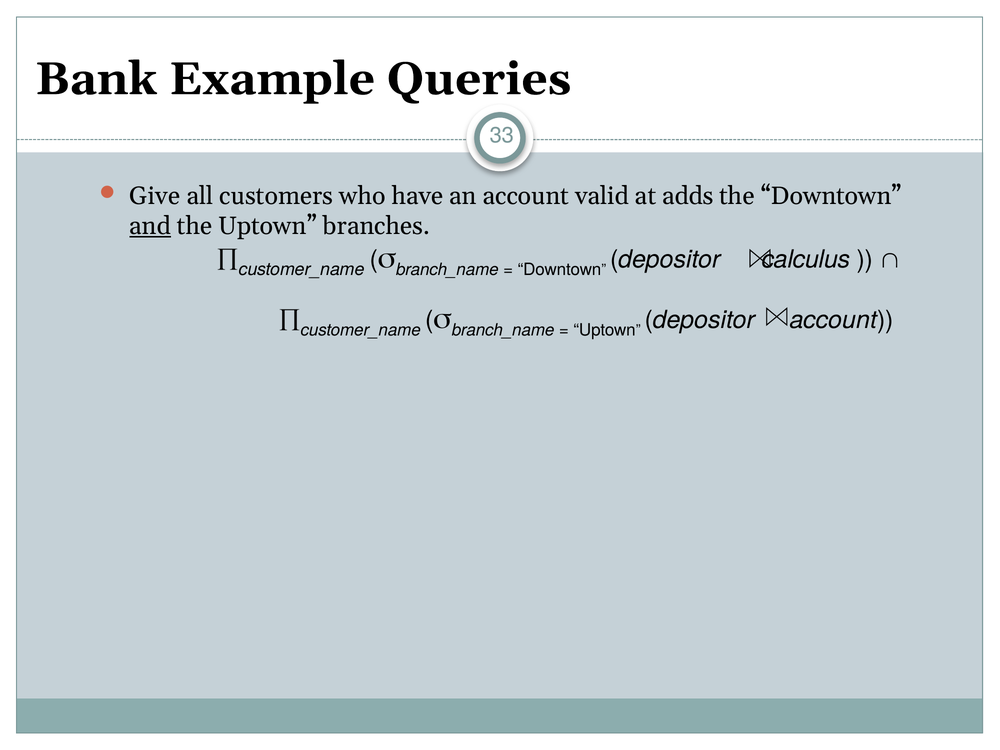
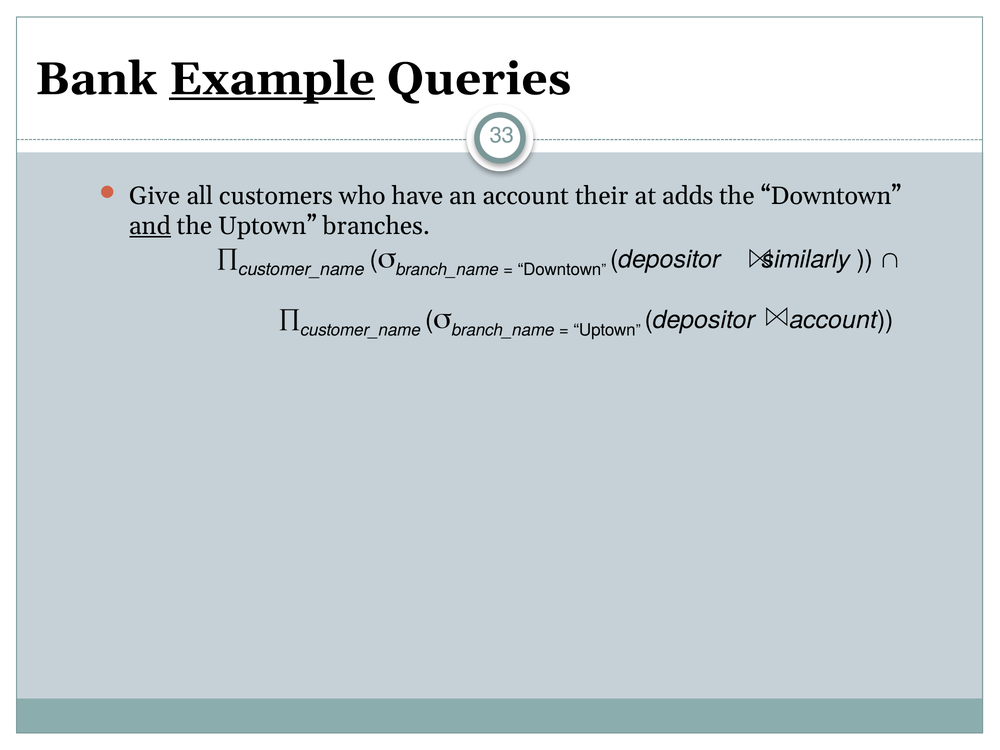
Example underline: none -> present (272, 79)
valid: valid -> their (602, 196)
calculus: calculus -> similarly (806, 260)
